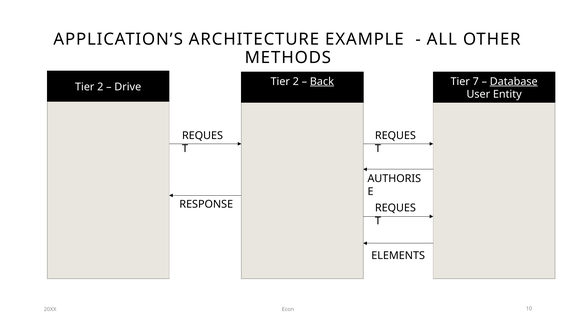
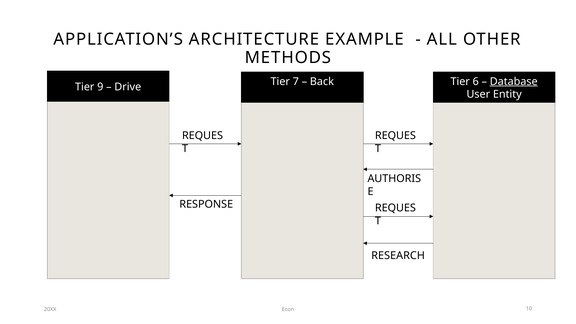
2: 2 -> 7 (296, 81)
Back underline: present -> none (322, 81)
7: 7 -> 6 (476, 81)
2: 2 -> 9 (100, 87)
ELEMENTS: ELEMENTS -> RESEARCH (398, 256)
